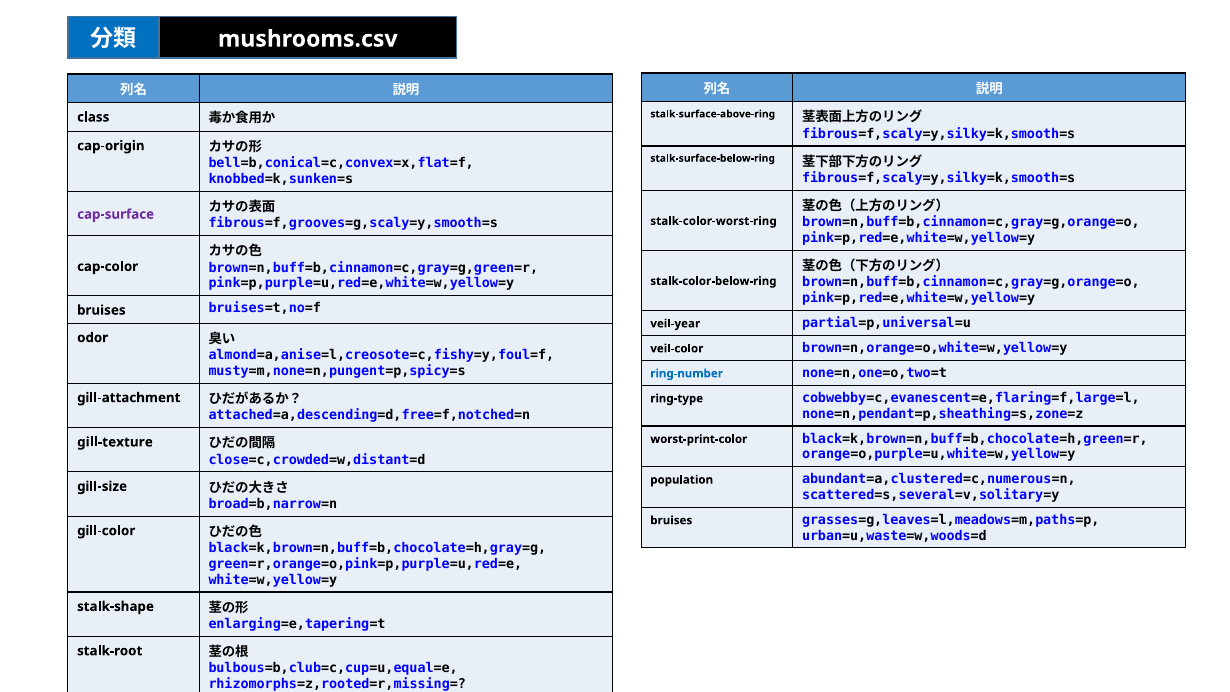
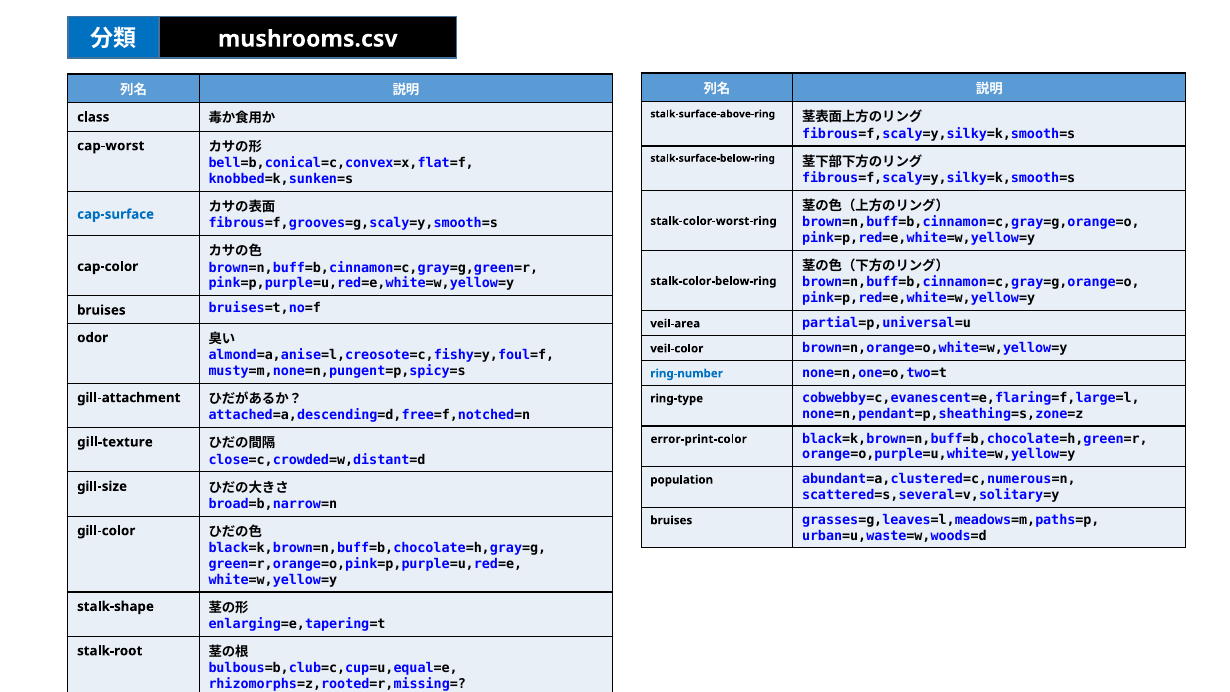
cap-origin: cap-origin -> cap-worst (111, 146)
cap-surface colour: purple -> blue (116, 214)
veil-year: veil-year -> veil-area (675, 324)
worst-print-color: worst-print-color -> error-print-color (699, 439)
